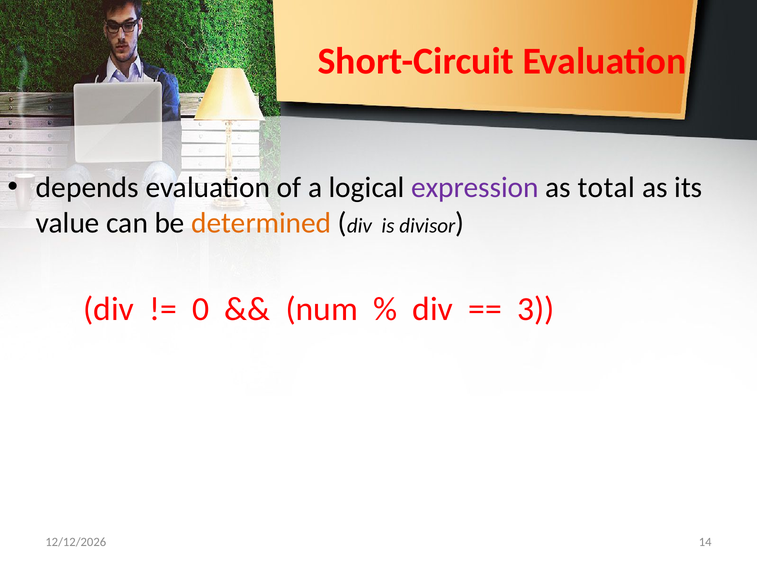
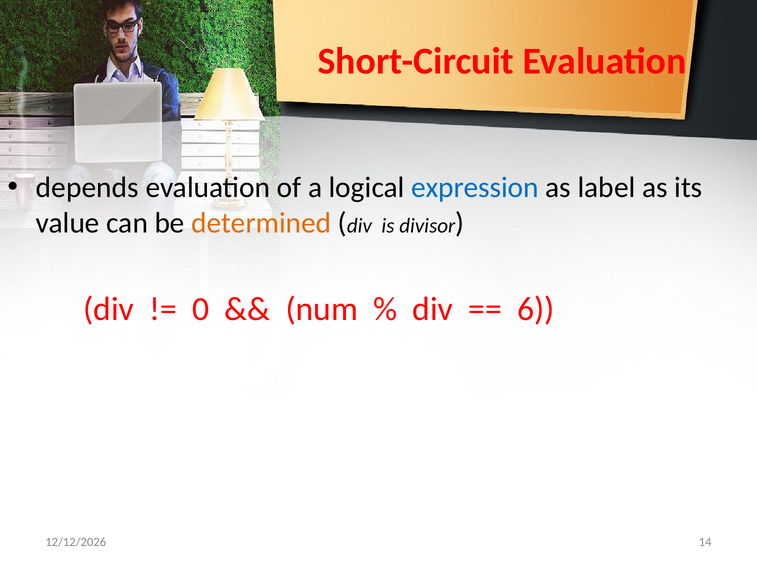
expression colour: purple -> blue (475, 188)
total: total -> label (606, 188)
3: 3 -> 6 (536, 309)
